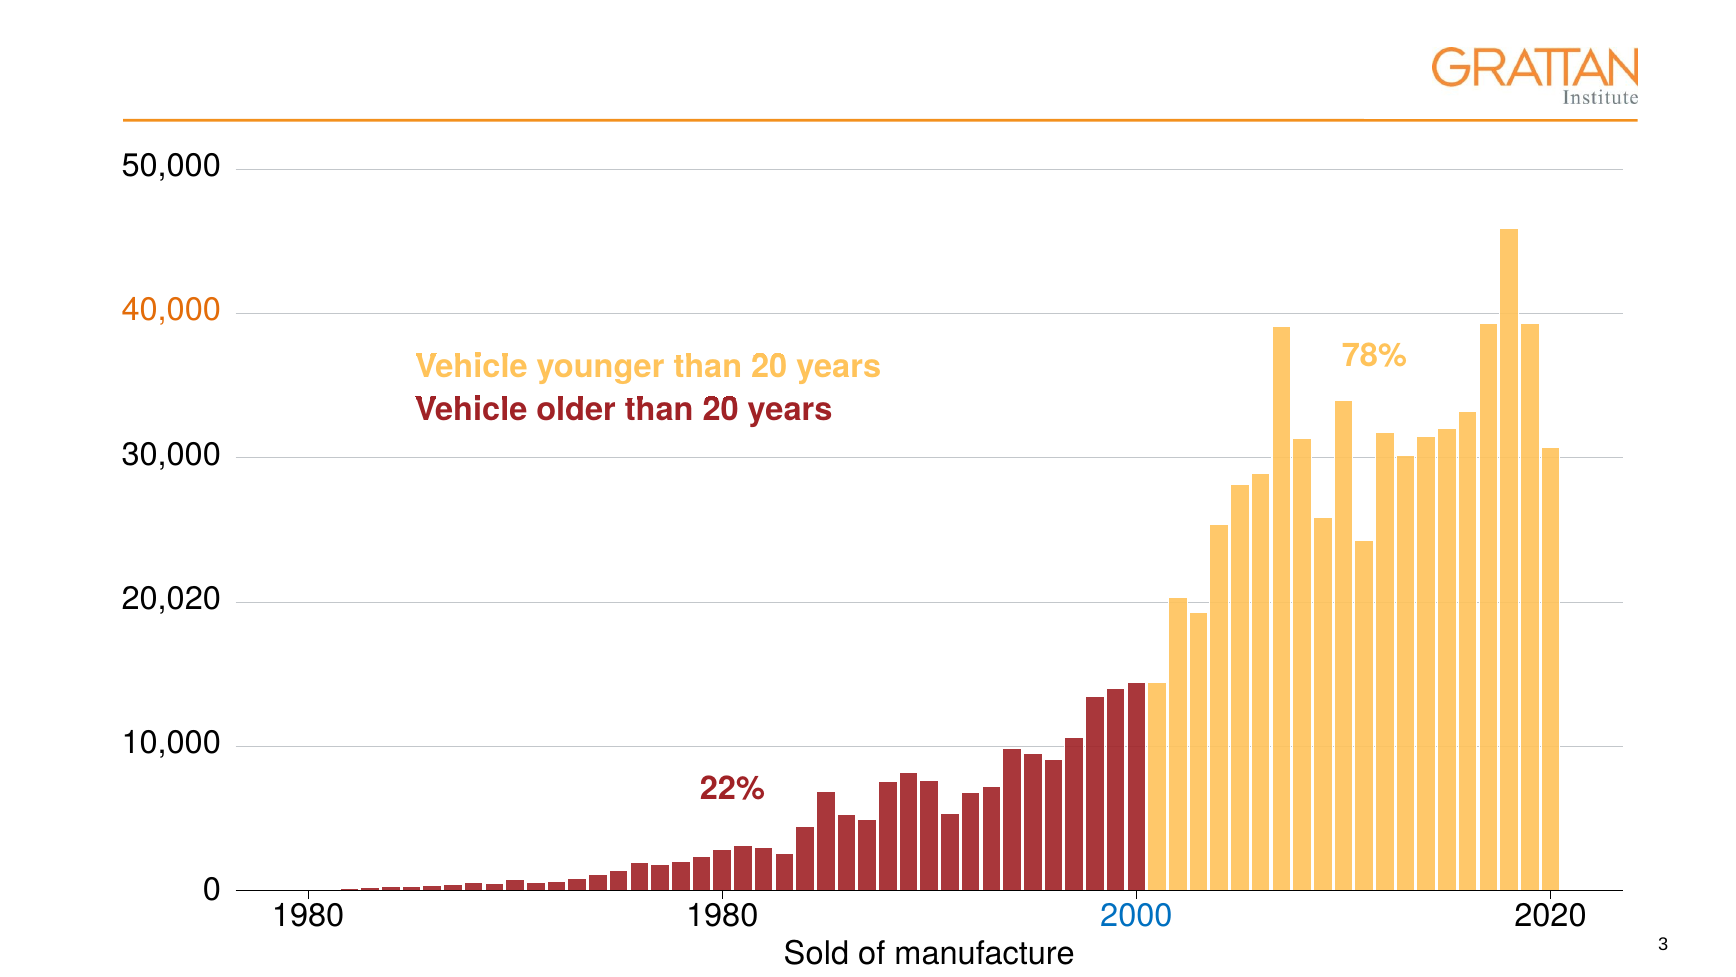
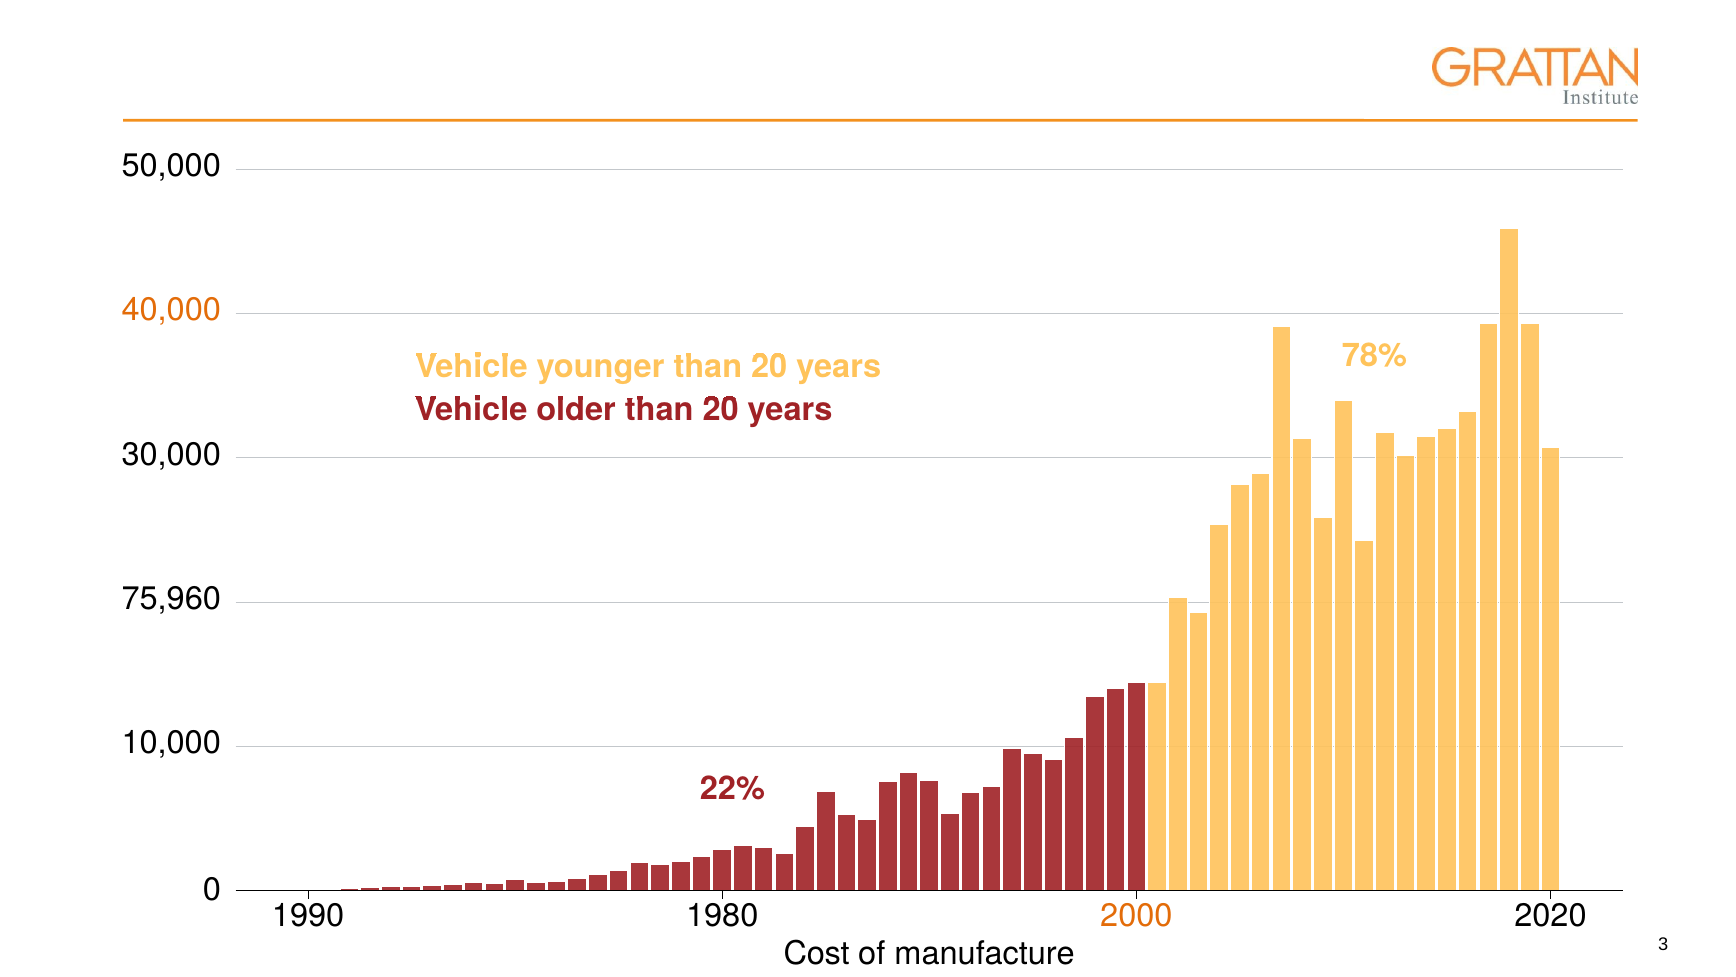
20,020: 20,020 -> 75,960 (171, 598)
1980: 1980 -> 1990 (308, 915)
2000 colour: blue -> orange (1136, 915)
Sold: Sold -> Cost (817, 953)
